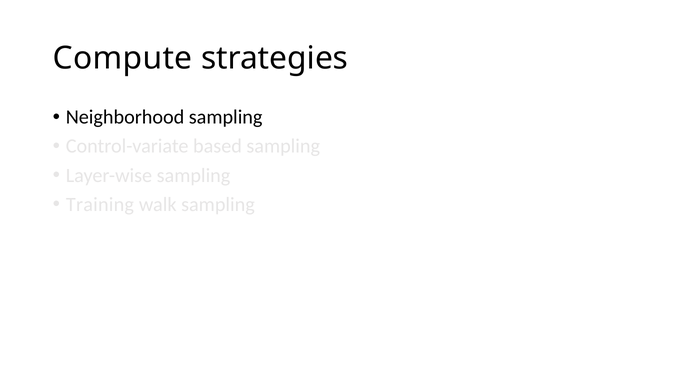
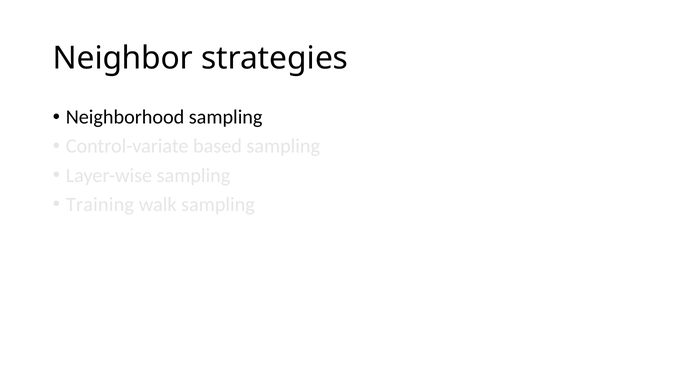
Compute: Compute -> Neighbor (123, 58)
